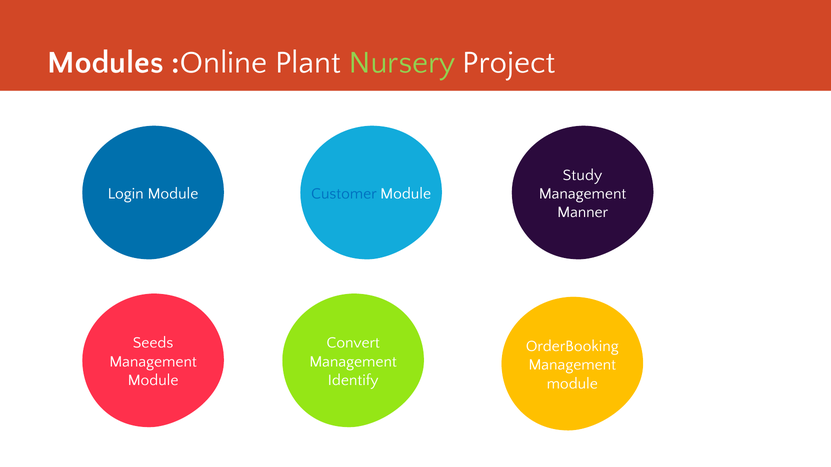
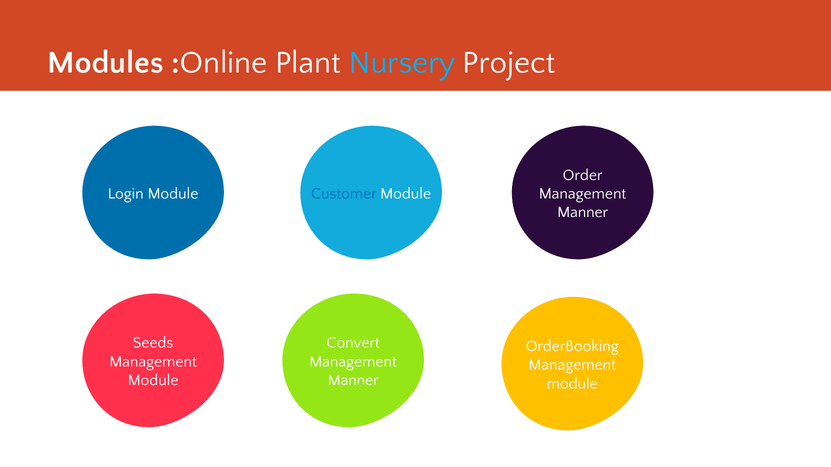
Nursery colour: light green -> light blue (402, 63)
Study: Study -> Order (583, 175)
Identify: Identify -> Manner (353, 380)
